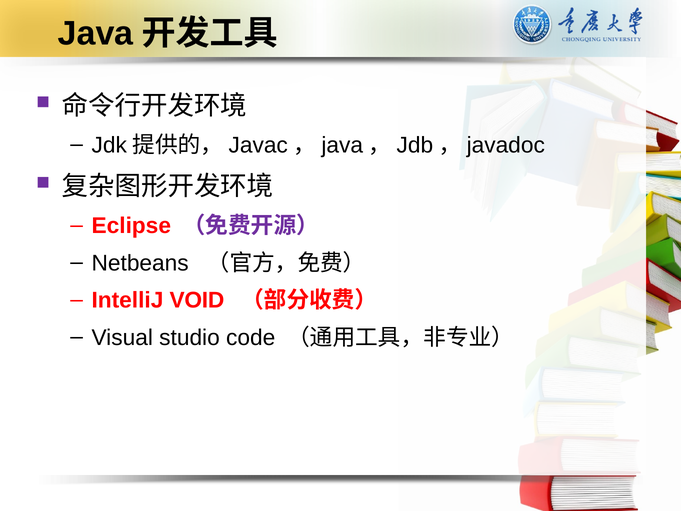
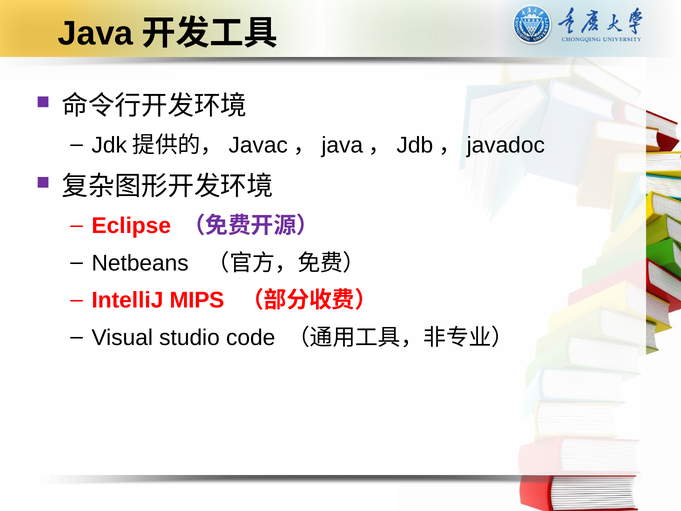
VOID: VOID -> MIPS (197, 300)
